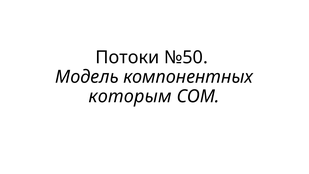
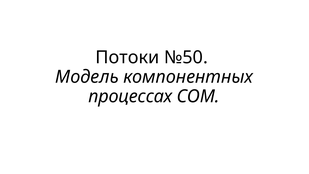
которым: которым -> процессах (130, 96)
